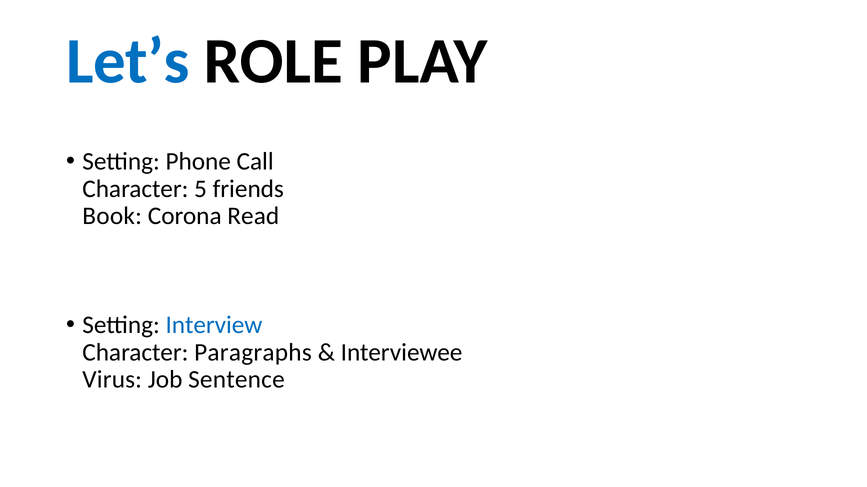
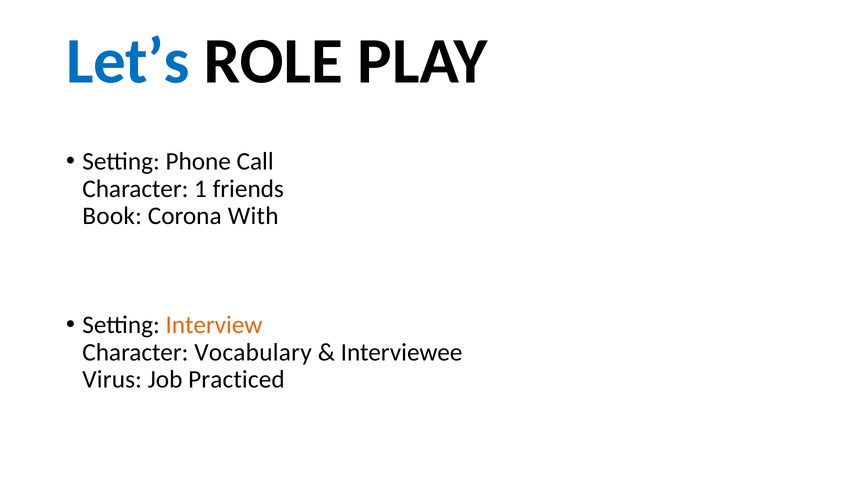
5: 5 -> 1 (201, 189)
Read: Read -> With (253, 216)
Interview colour: blue -> orange (214, 325)
Paragraphs: Paragraphs -> Vocabulary (253, 353)
Sentence: Sentence -> Practiced (236, 380)
